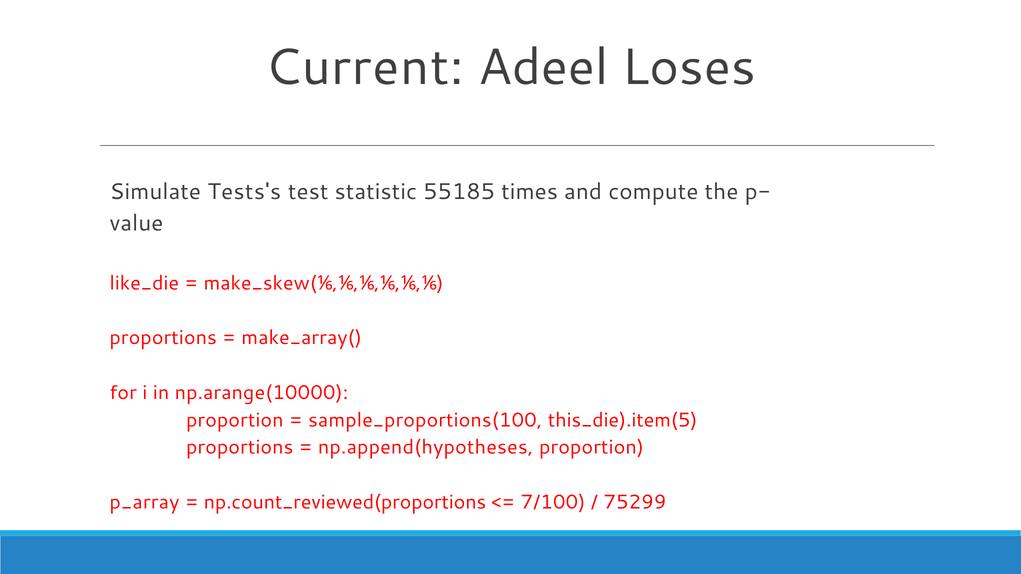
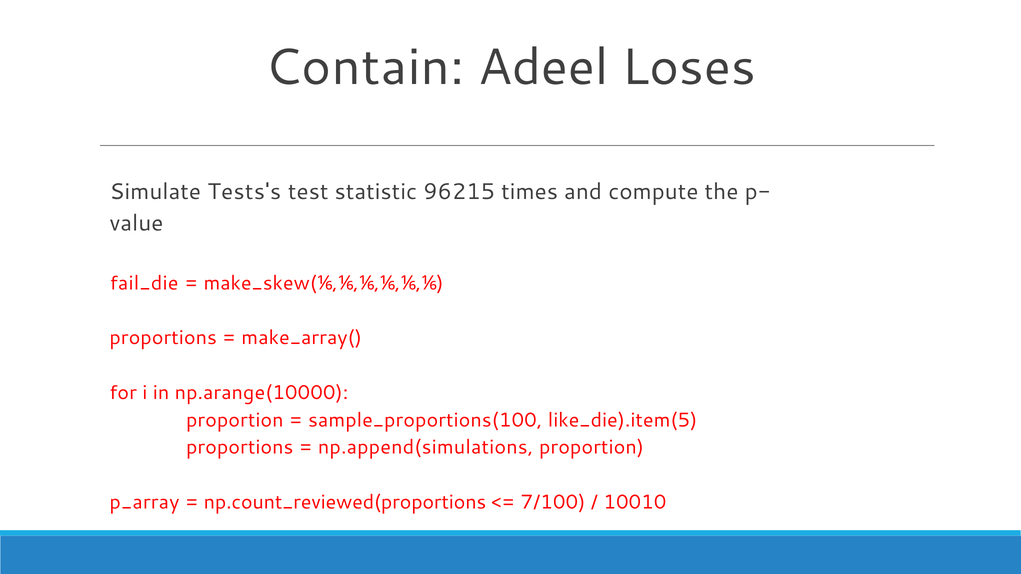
Current: Current -> Contain (365, 67)
55185: 55185 -> 96215 (459, 192)
like_die: like_die -> fail_die (144, 283)
this_die).item(5: this_die).item(5 -> like_die).item(5 (623, 420)
np.append(hypotheses: np.append(hypotheses -> np.append(simulations (426, 448)
75299: 75299 -> 10010 (635, 502)
